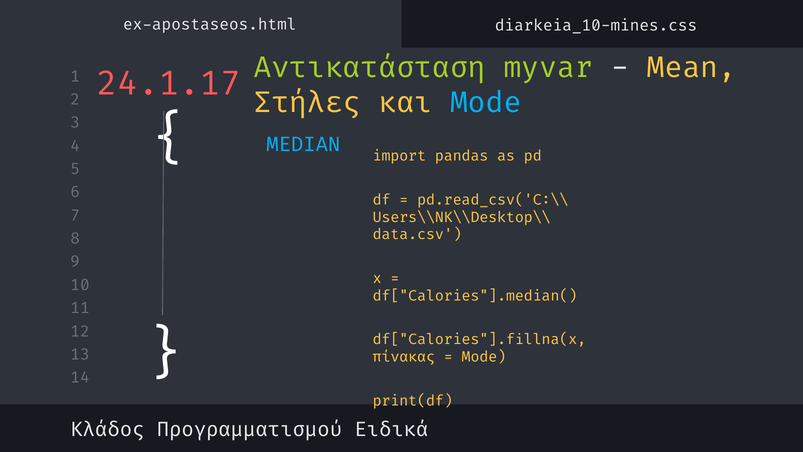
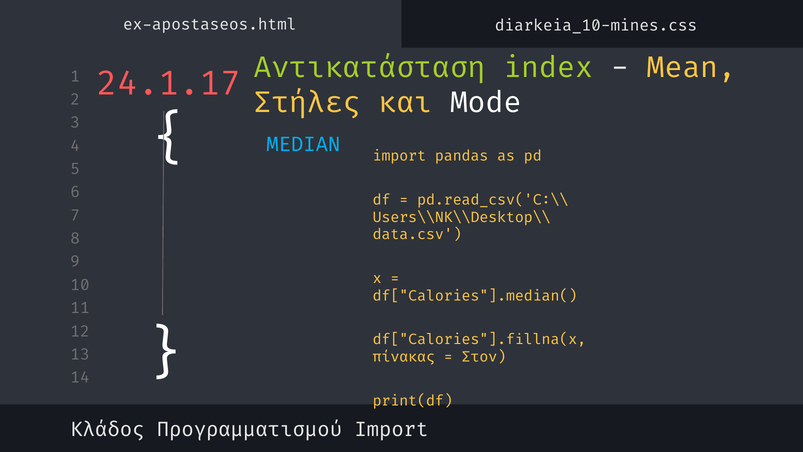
myvar: myvar -> index (548, 68)
Mode colour: light blue -> white (486, 102)
Mode: Mode -> Στον (484, 357)
Προγραμματισμού Ειδικά: Ειδικά -> Import (391, 429)
